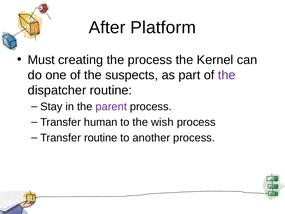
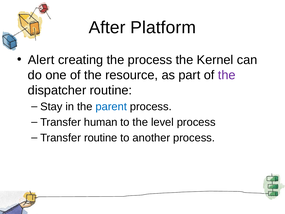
Must: Must -> Alert (41, 60)
suspects: suspects -> resource (132, 75)
parent colour: purple -> blue (111, 107)
wish: wish -> level (162, 122)
